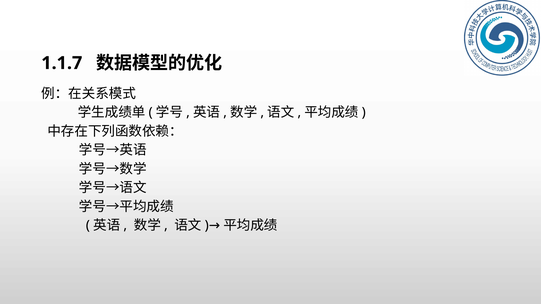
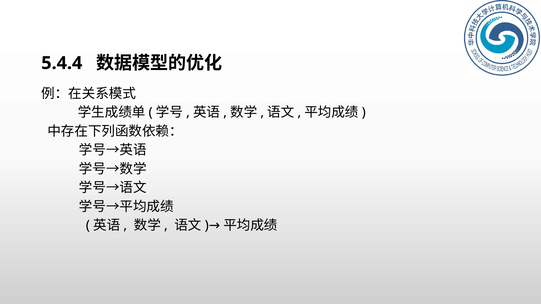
1.1.7: 1.1.7 -> 5.4.4 (62, 63)
